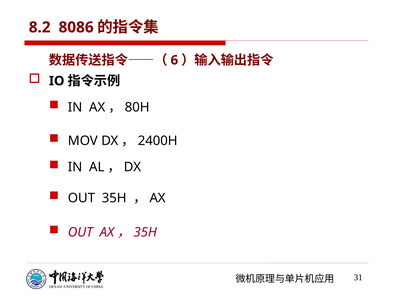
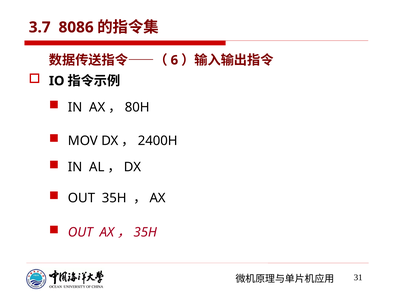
8.2: 8.2 -> 3.7 (40, 27)
